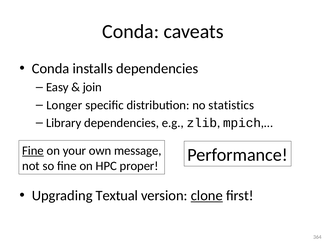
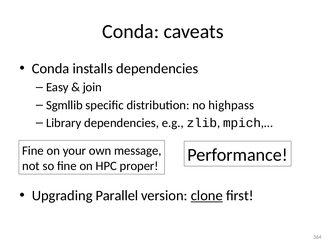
Longer: Longer -> Sgmllib (64, 105)
statistics: statistics -> highpass (231, 105)
Fine underline: present -> none (33, 150)
Textual: Textual -> Parallel (117, 195)
